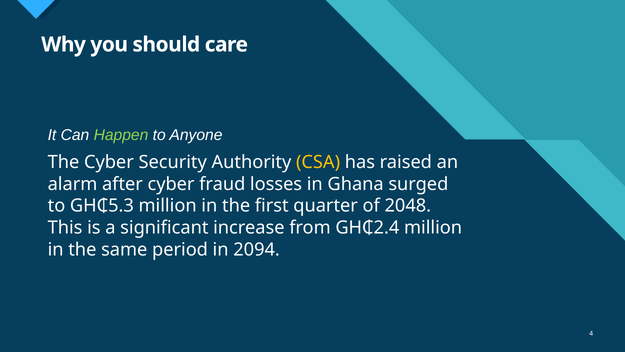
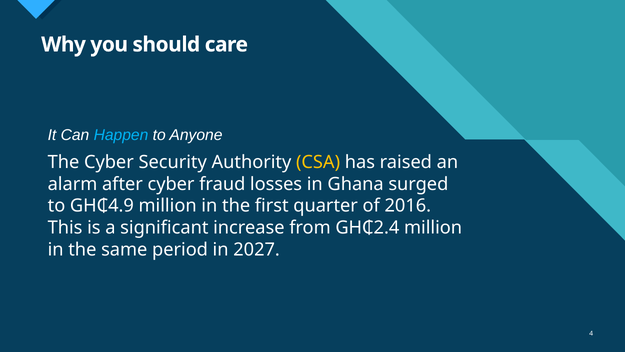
Happen colour: light green -> light blue (121, 135)
GH₵5.3: GH₵5.3 -> GH₵4.9 (102, 206)
2048: 2048 -> 2016 (408, 206)
2094: 2094 -> 2027 (257, 249)
